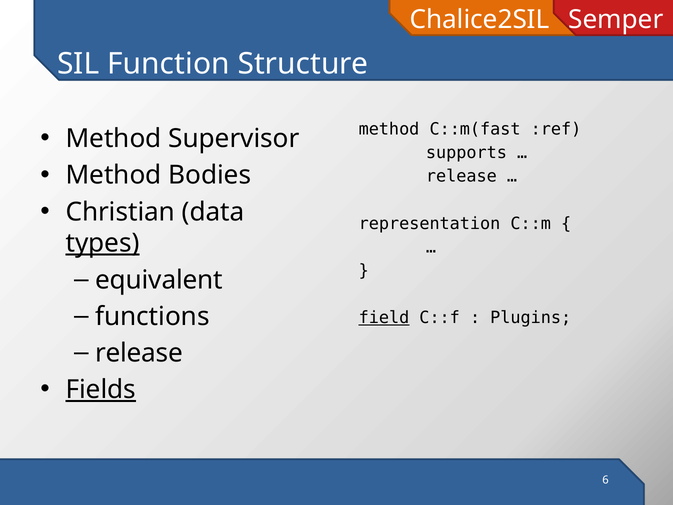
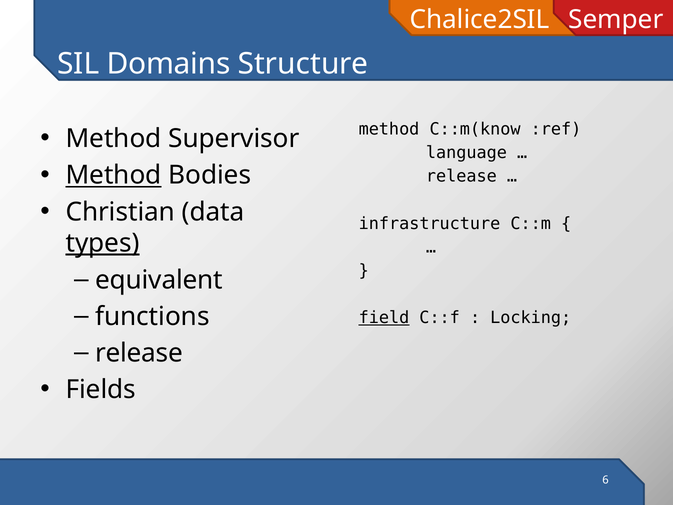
Function: Function -> Domains (169, 64)
C::m(fast: C::m(fast -> C::m(know (475, 129)
supports: supports -> language (466, 153)
Method underline: none -> present (114, 175)
representation: representation -> infrastructure (430, 223)
Plugins: Plugins -> Locking (531, 318)
Fields underline: present -> none (101, 390)
